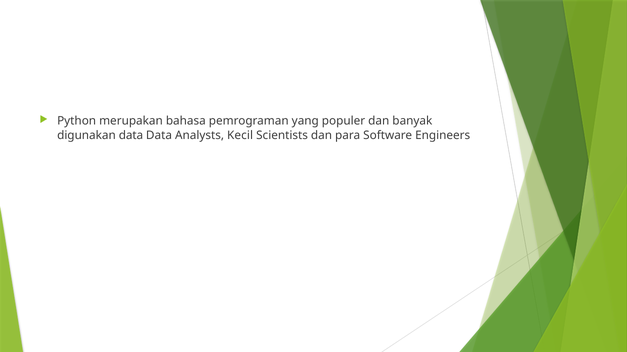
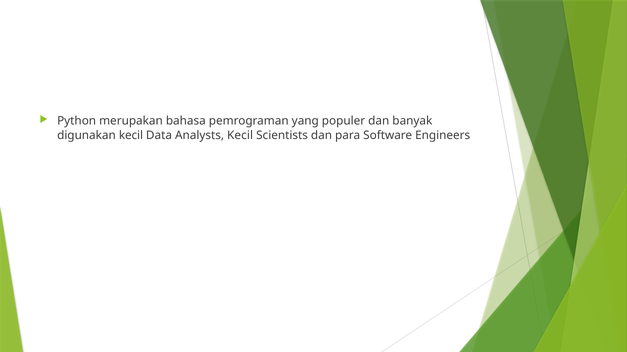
digunakan data: data -> kecil (131, 135)
